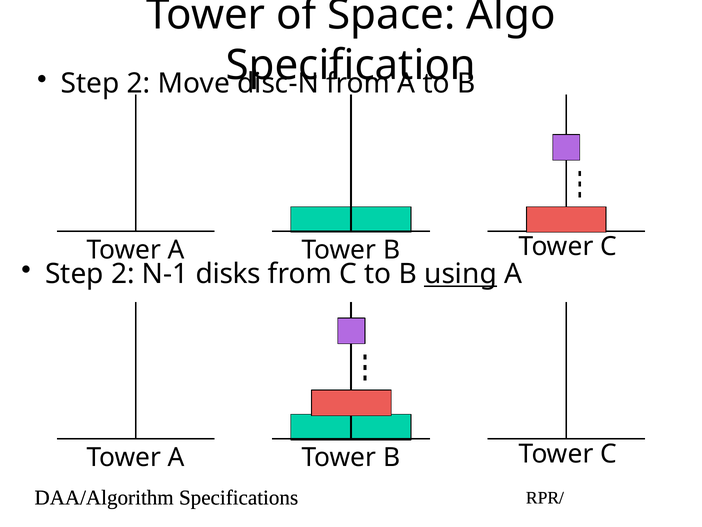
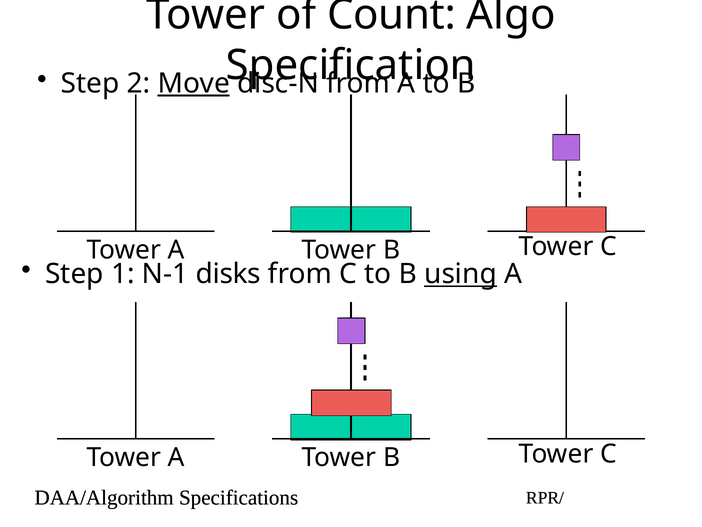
Space: Space -> Count (392, 15)
Move underline: none -> present (194, 83)
2: 2 -> 1 (123, 274)
